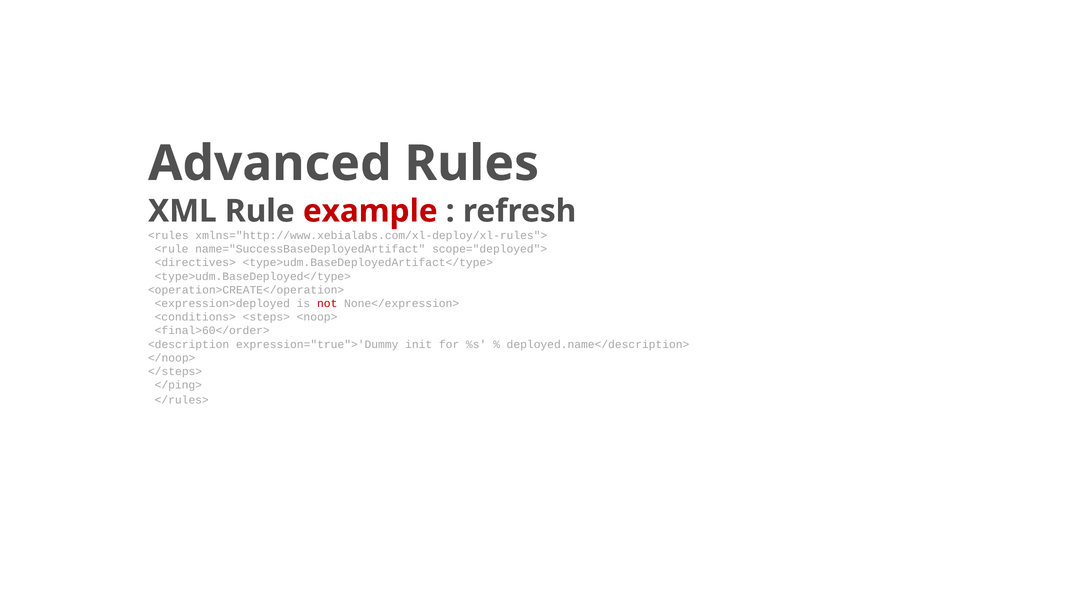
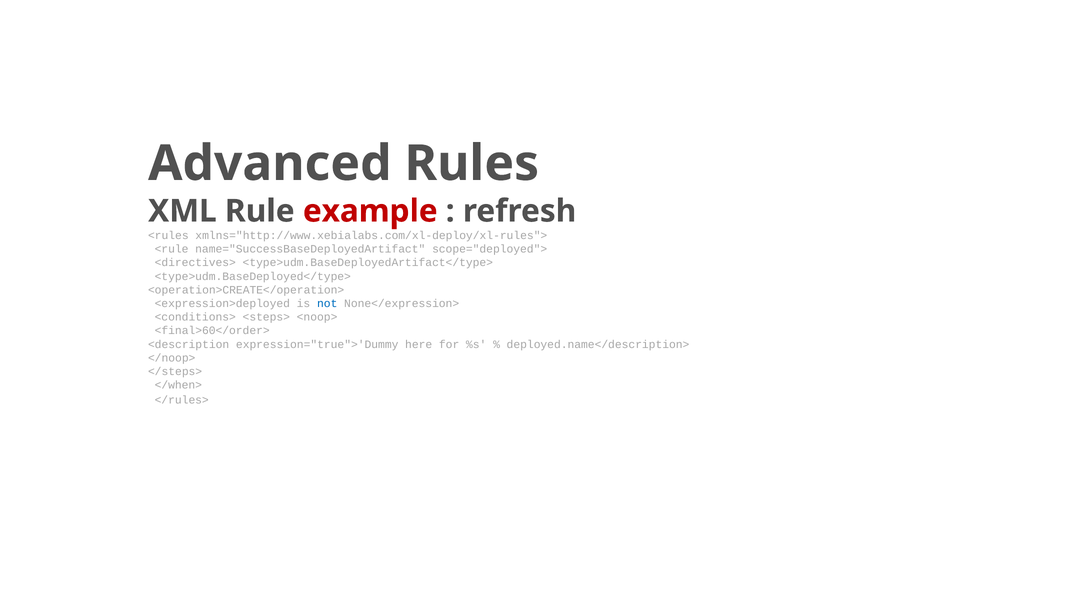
not colour: red -> blue (327, 304)
init: init -> here (419, 345)
</ping>: </ping> -> </when> (178, 385)
